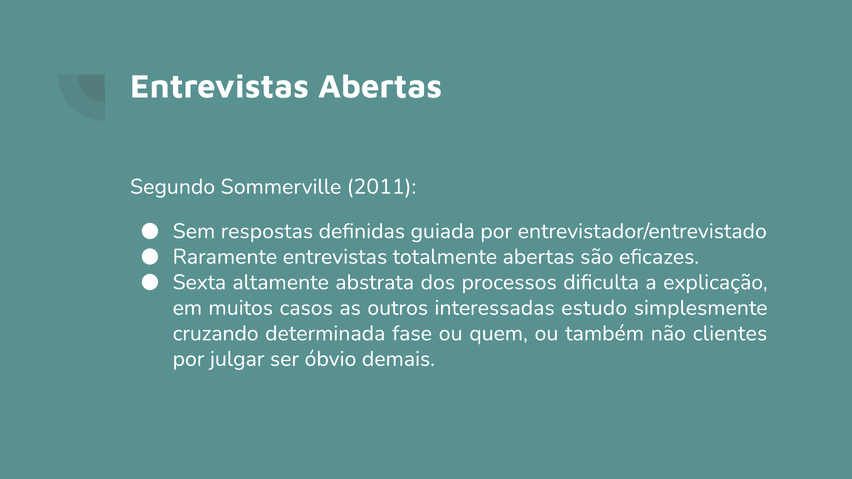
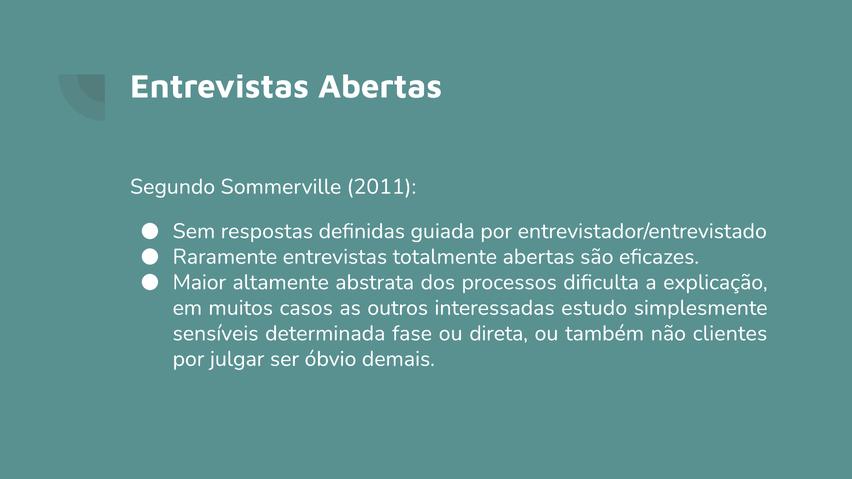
Sexta: Sexta -> Maior (199, 282)
cruzando: cruzando -> sensíveis (216, 334)
quem: quem -> direta (499, 334)
